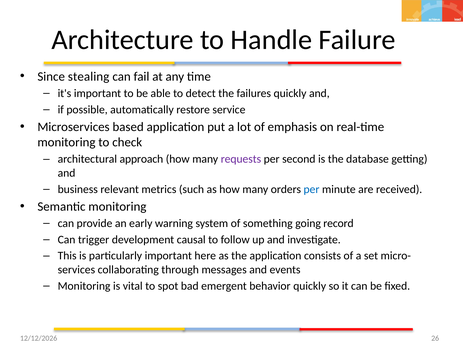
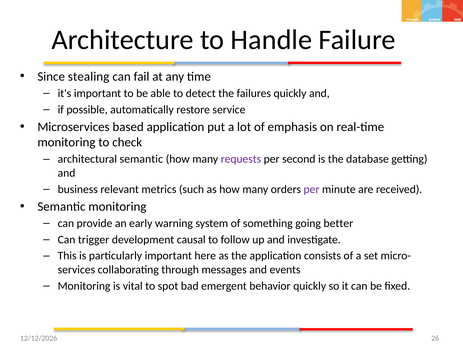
architectural approach: approach -> semantic (141, 159)
per colour: blue -> purple (312, 189)
record: record -> better (338, 224)
